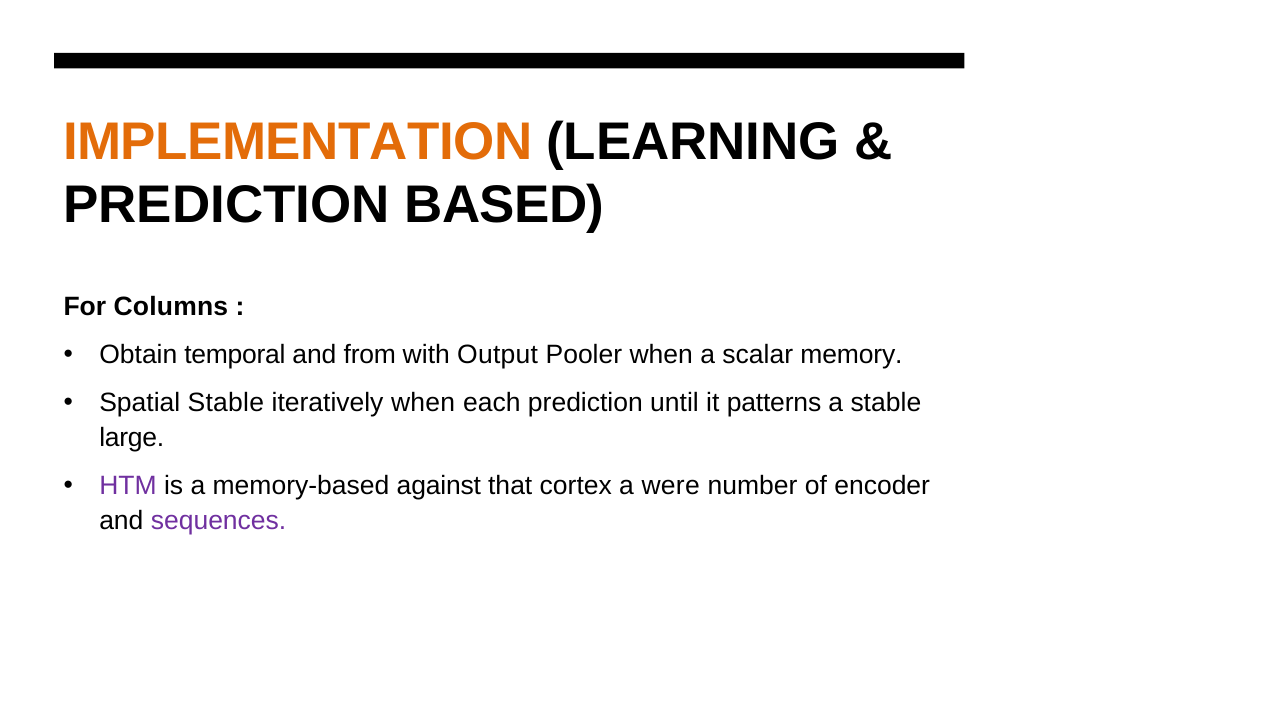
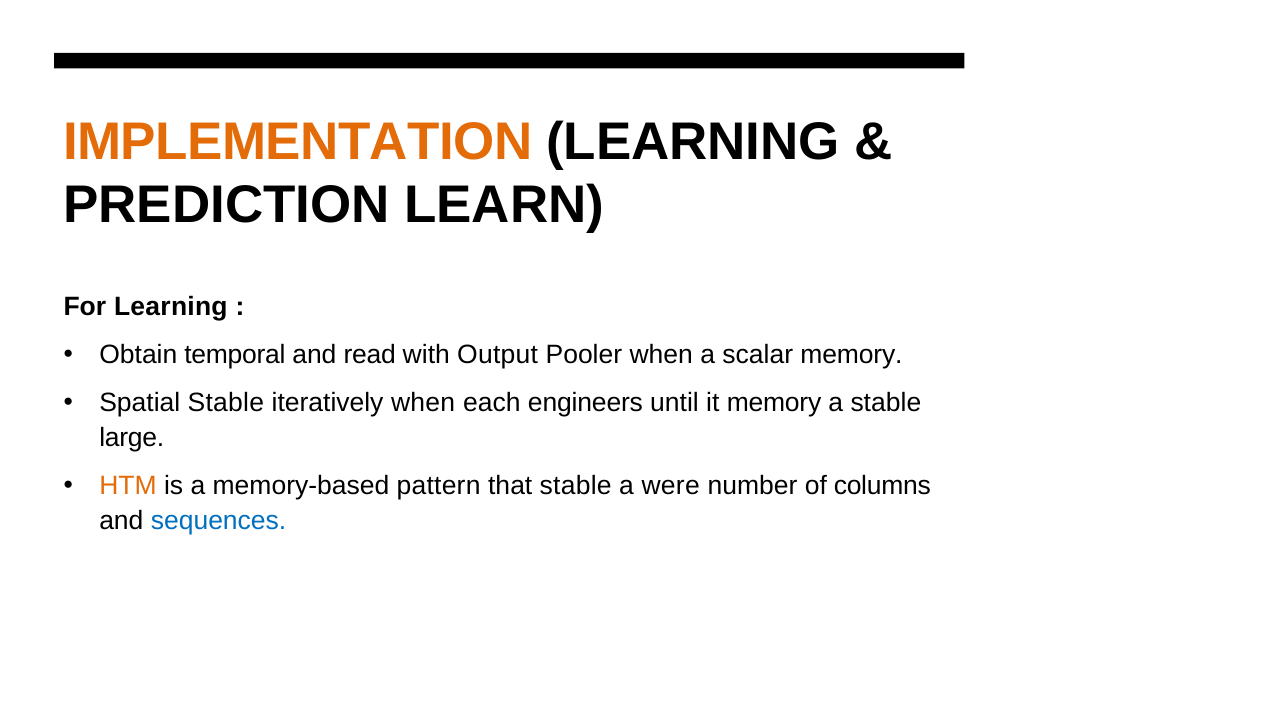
BASED: BASED -> LEARN (504, 205)
For Columns: Columns -> Learning (171, 307)
from: from -> read (370, 355)
each prediction: prediction -> engineers (585, 403)
it patterns: patterns -> memory (774, 403)
HTM colour: purple -> orange (128, 486)
against: against -> pattern (439, 486)
that cortex: cortex -> stable (576, 486)
encoder: encoder -> columns (882, 486)
sequences colour: purple -> blue (219, 521)
